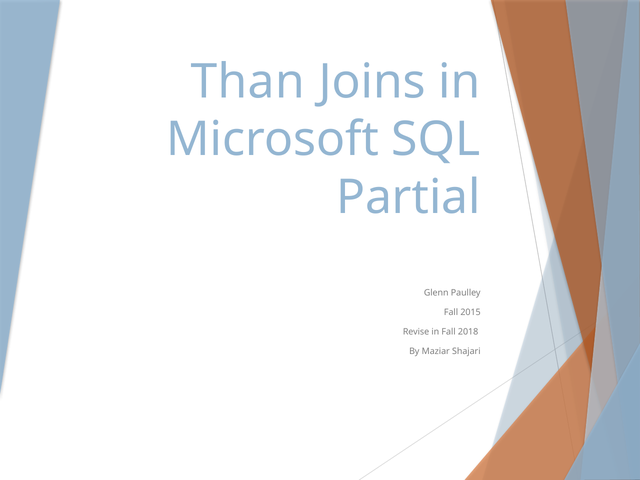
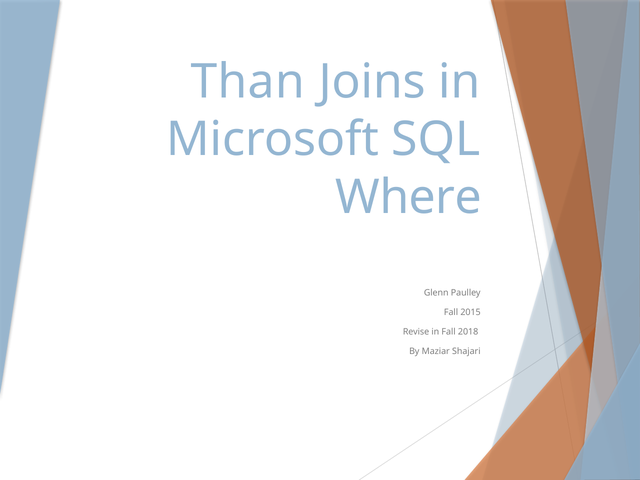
Partial: Partial -> Where (409, 197)
